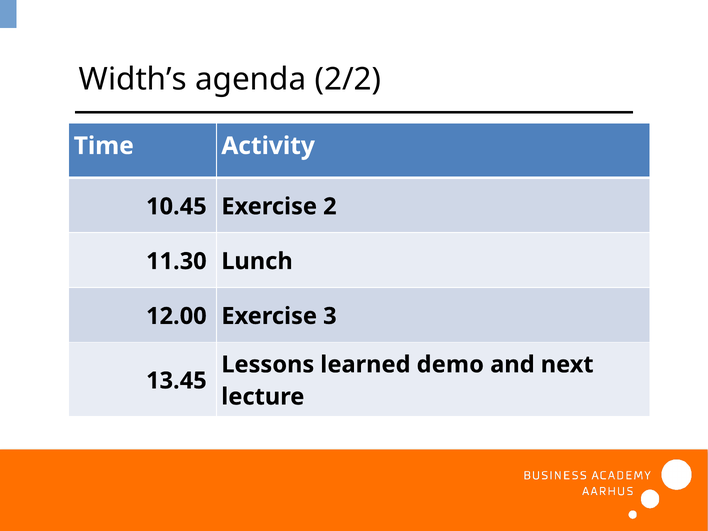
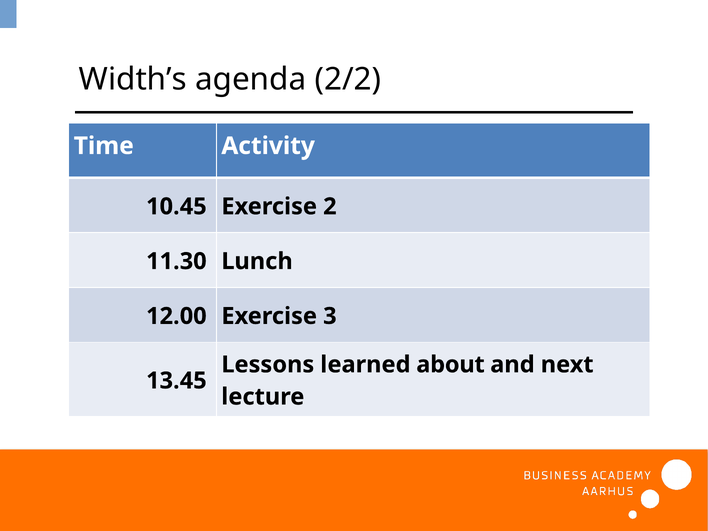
demo: demo -> about (450, 365)
